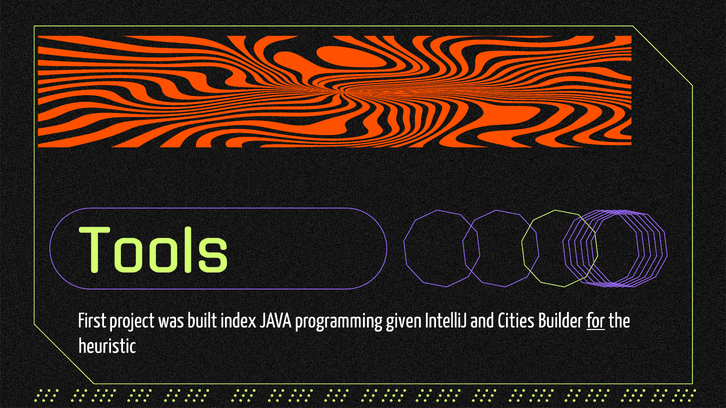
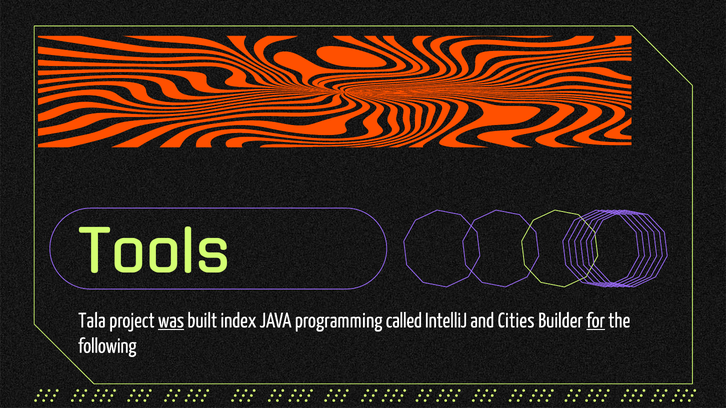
First: First -> Tala (92, 321)
was underline: none -> present (171, 321)
given: given -> called (404, 321)
heuristic: heuristic -> following (107, 346)
